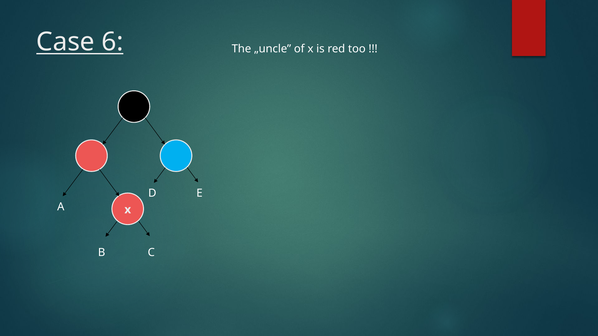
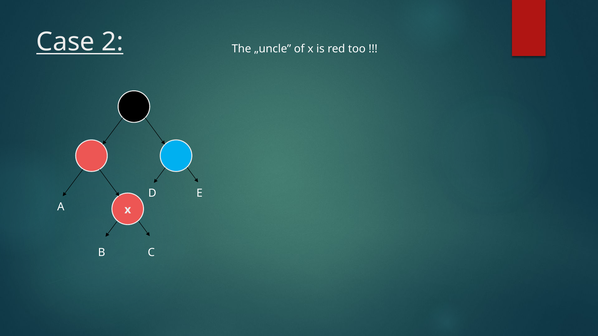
6: 6 -> 2 (112, 42)
